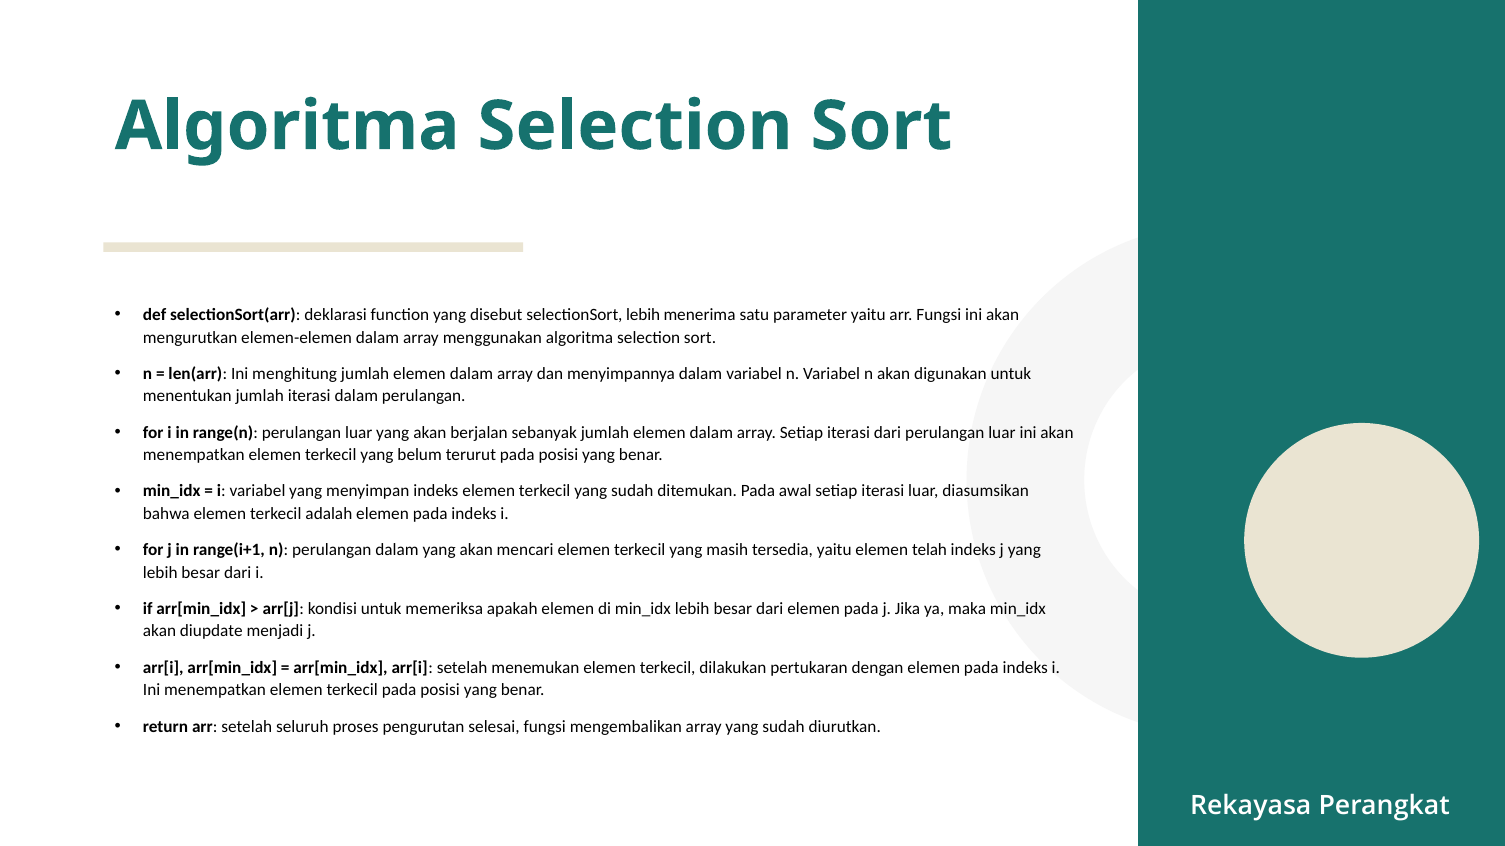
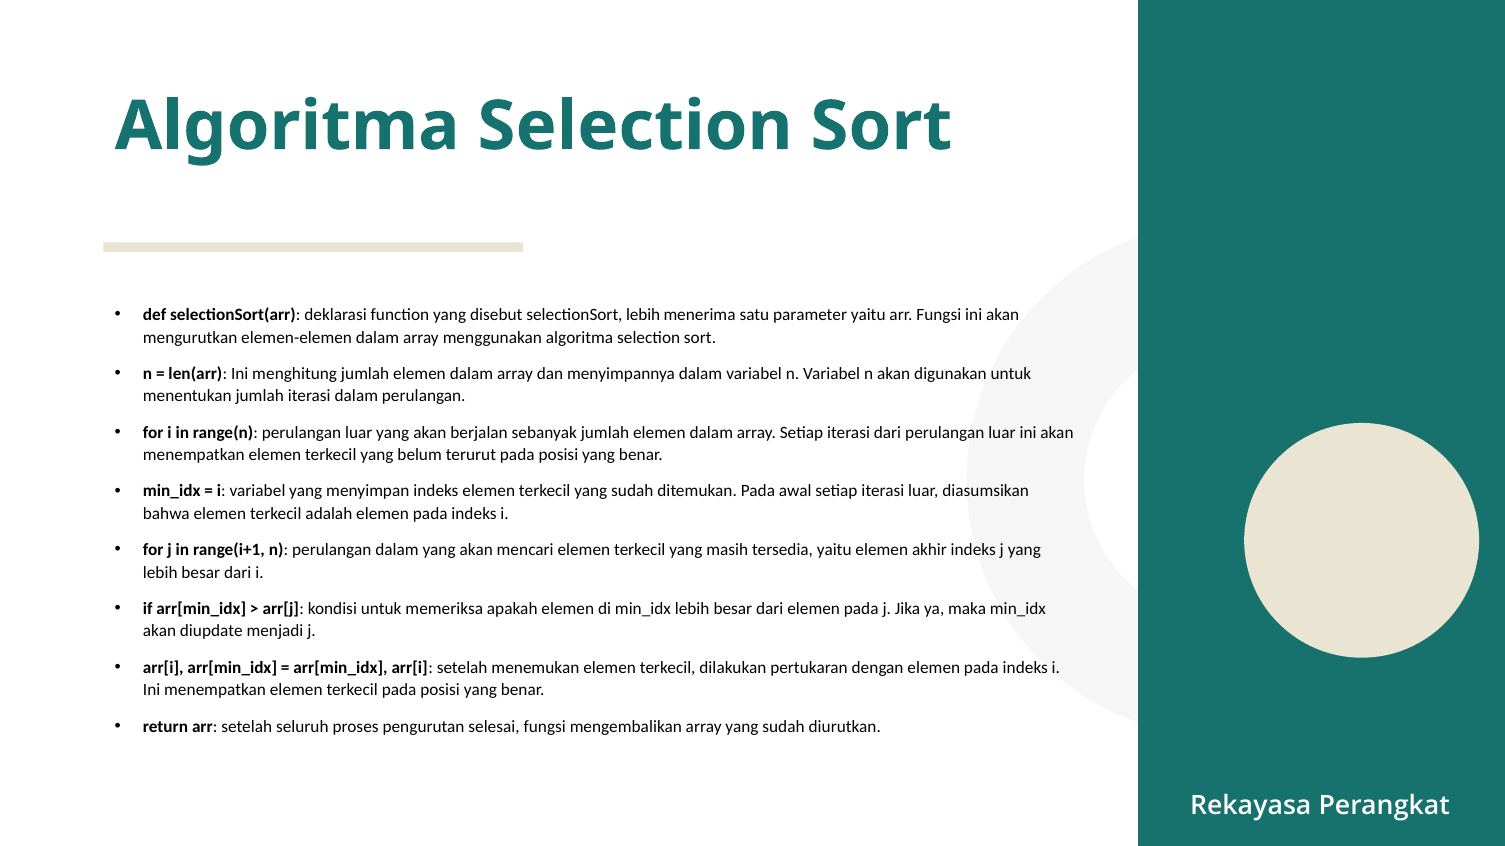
telah: telah -> akhir (929, 550)
